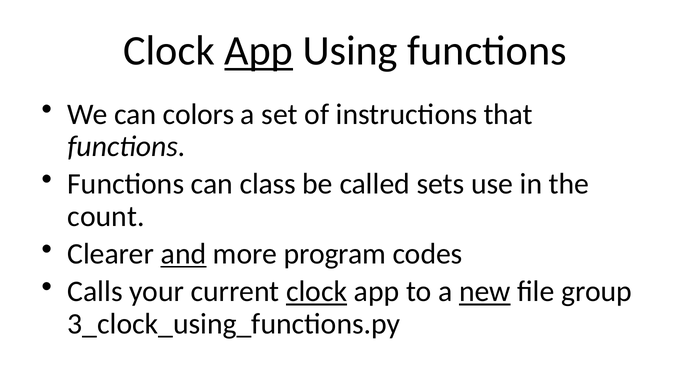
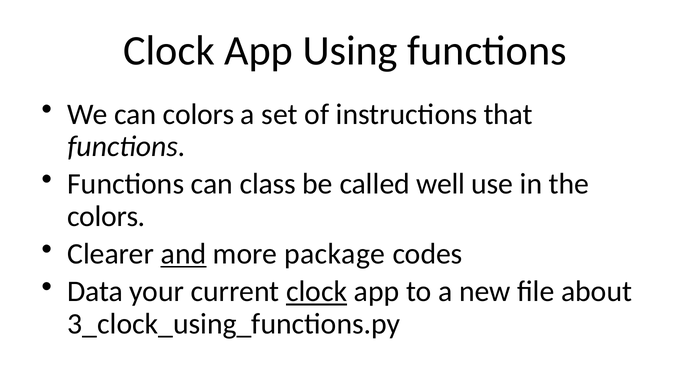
App underline: present -> none (259, 51)
sets: sets -> well (441, 184)
count: count -> colors (106, 216)
program: program -> package (335, 254)
Calls: Calls -> Data (95, 291)
new underline: present -> none (485, 291)
group: group -> about (597, 291)
